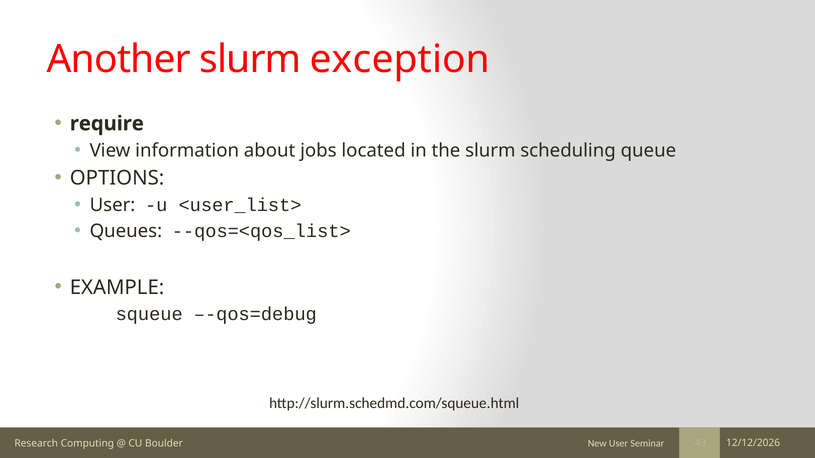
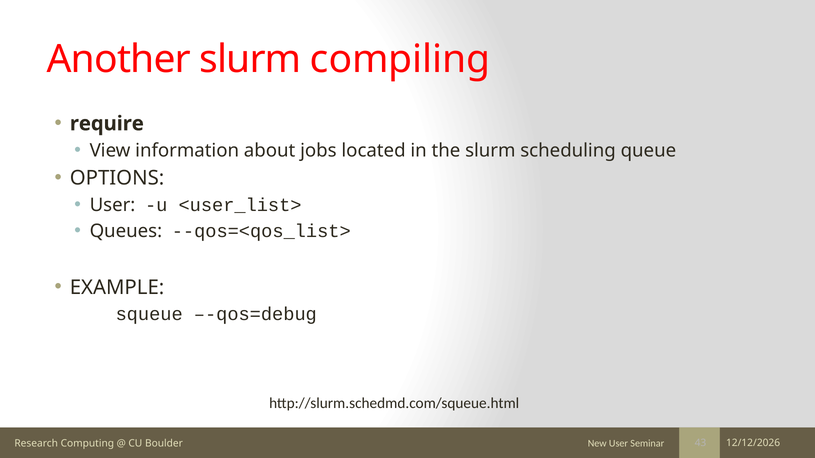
exception: exception -> compiling (400, 59)
